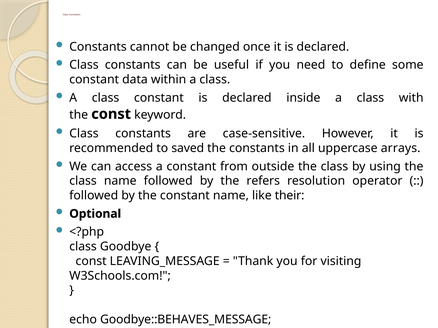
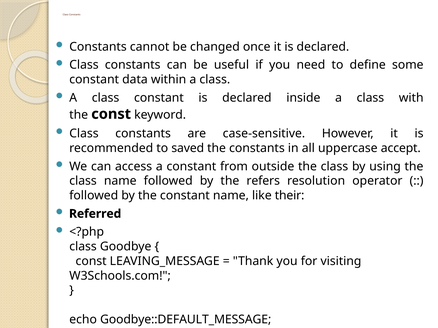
arrays: arrays -> accept (401, 148)
Optional: Optional -> Referred (95, 214)
Goodbye::BEHAVES_MESSAGE: Goodbye::BEHAVES_MESSAGE -> Goodbye::DEFAULT_MESSAGE (186, 320)
